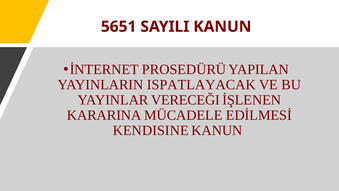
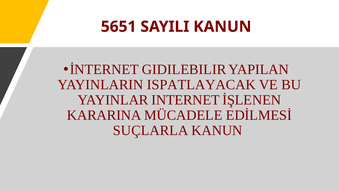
PROSEDÜRÜ: PROSEDÜRÜ -> GIDILEBILIR (184, 69)
VERECEĞI: VERECEĞI -> INTERNET (186, 100)
KENDISINE: KENDISINE -> SUÇLARLA (151, 130)
